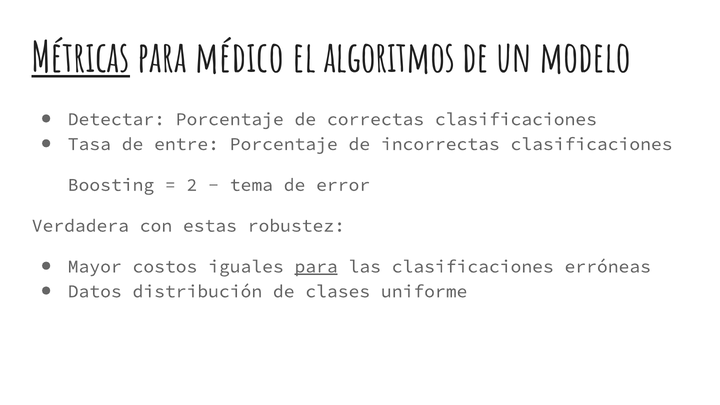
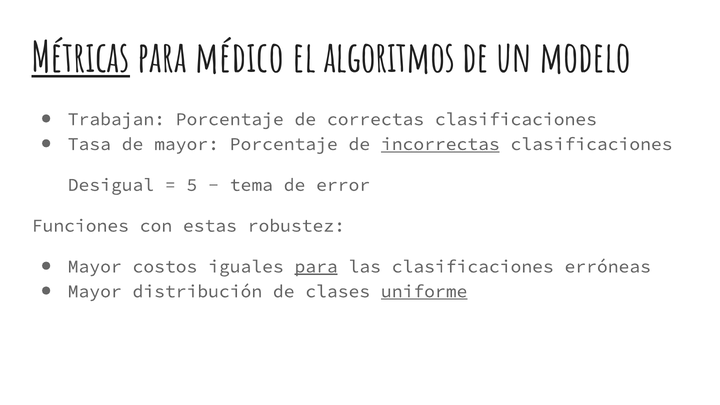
Detectar: Detectar -> Trabajan (116, 119)
de entre: entre -> mayor (187, 144)
incorrectas underline: none -> present (440, 144)
Boosting: Boosting -> Desigual (111, 185)
2: 2 -> 5 (192, 185)
Verdadera: Verdadera -> Funciones (80, 226)
Datos: Datos -> Mayor (95, 291)
uniforme underline: none -> present (424, 291)
